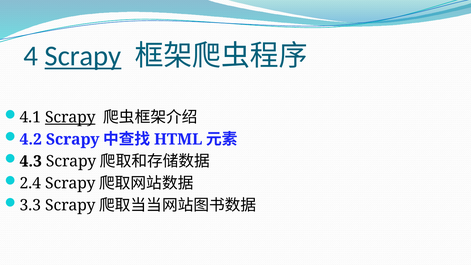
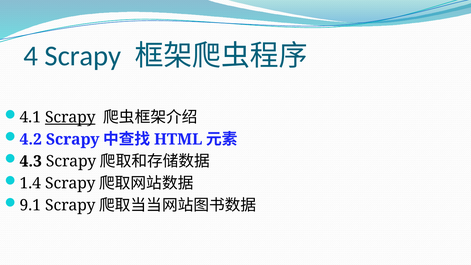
Scrapy underline: present -> none (83, 56)
2.4: 2.4 -> 1.4 (30, 183)
3.3: 3.3 -> 9.1 (30, 205)
